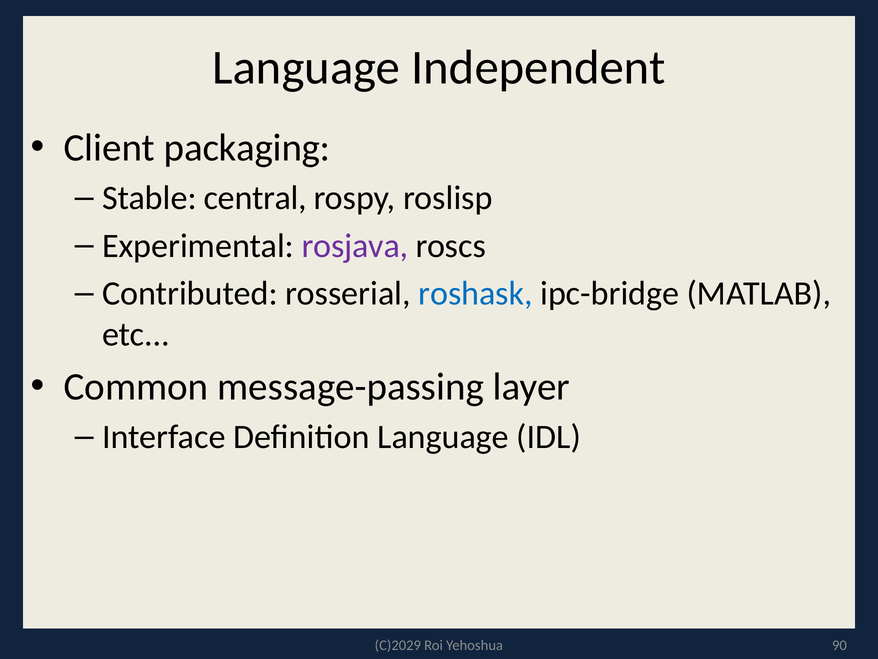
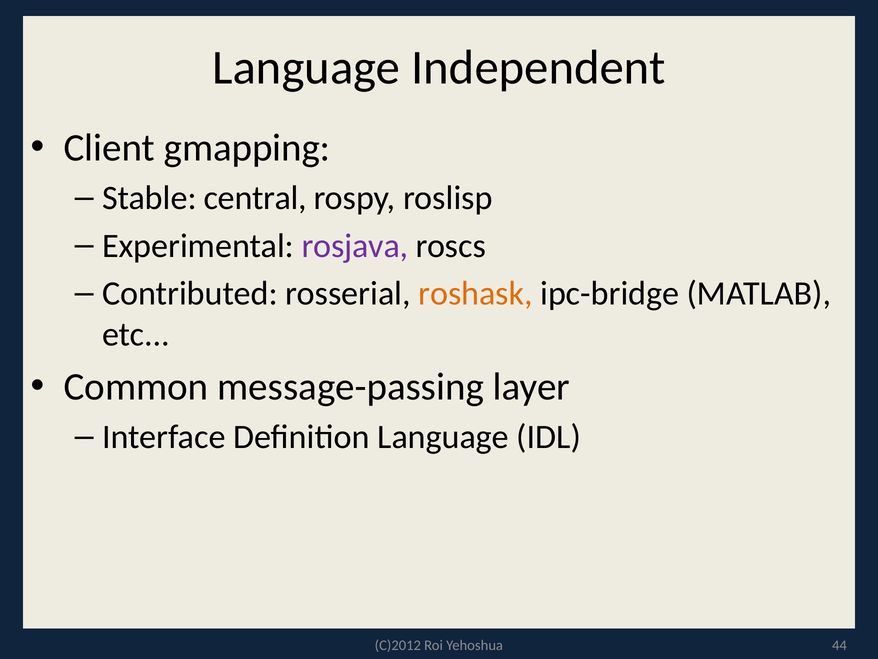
packaging: packaging -> gmapping (247, 148)
roshask colour: blue -> orange (475, 293)
C)2029: C)2029 -> C)2012 (398, 645)
90: 90 -> 44 (839, 645)
